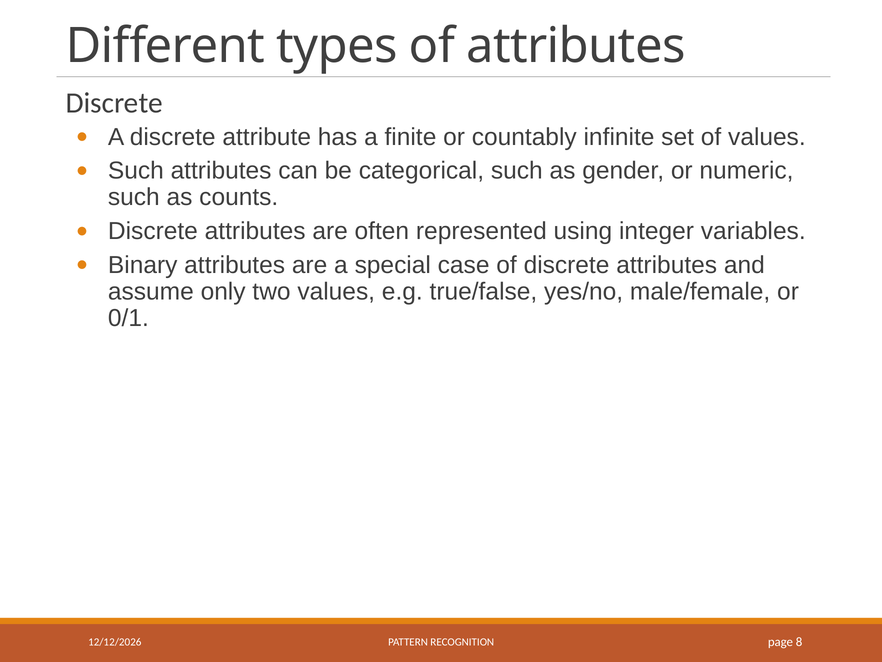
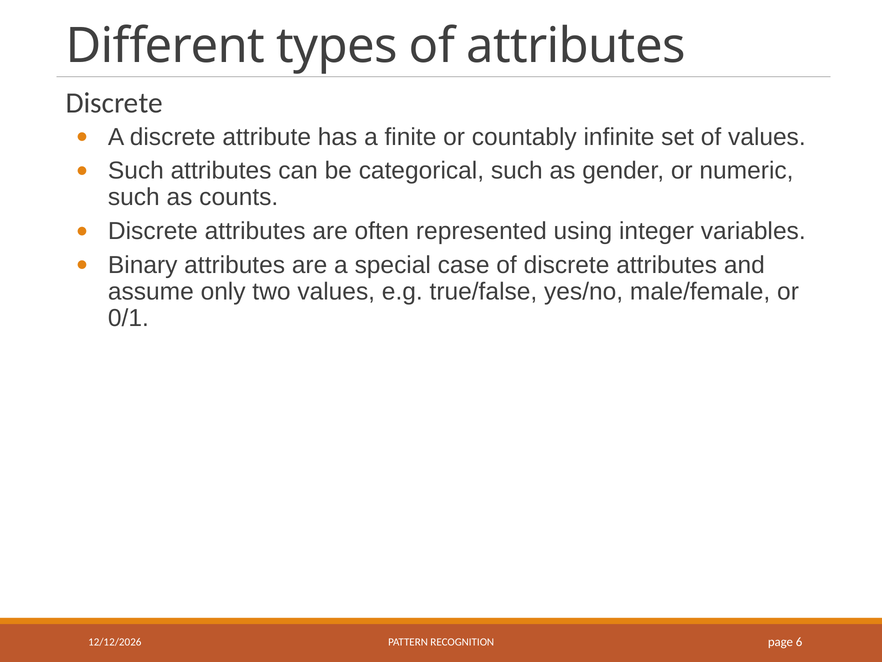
8: 8 -> 6 (799, 641)
